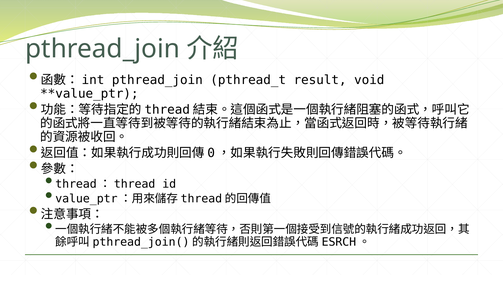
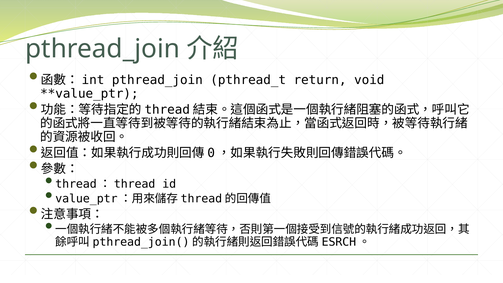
result: result -> return (320, 80)
